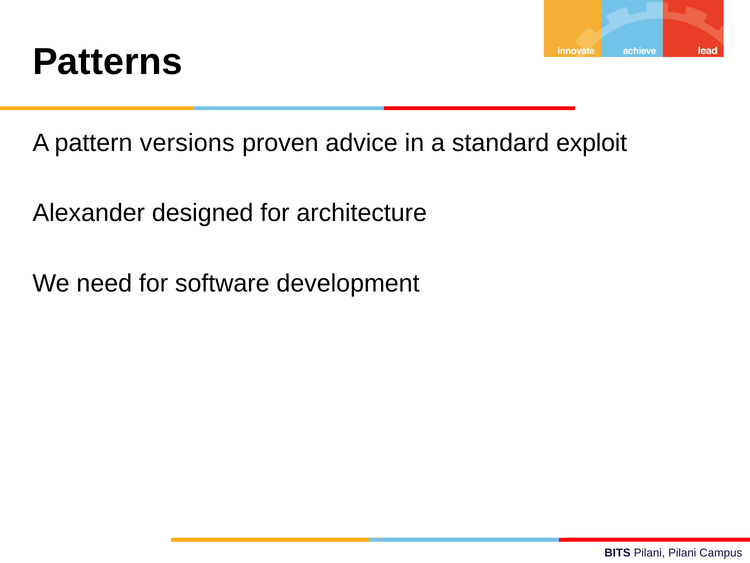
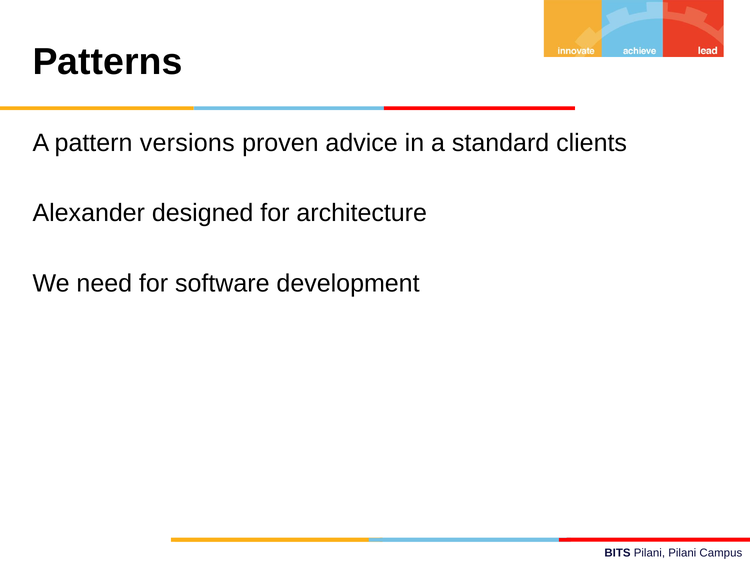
exploit: exploit -> clients (592, 143)
